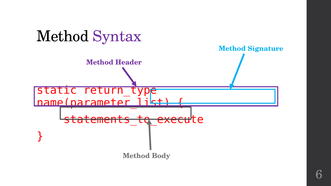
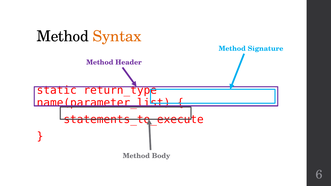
Syntax colour: purple -> orange (117, 36)
